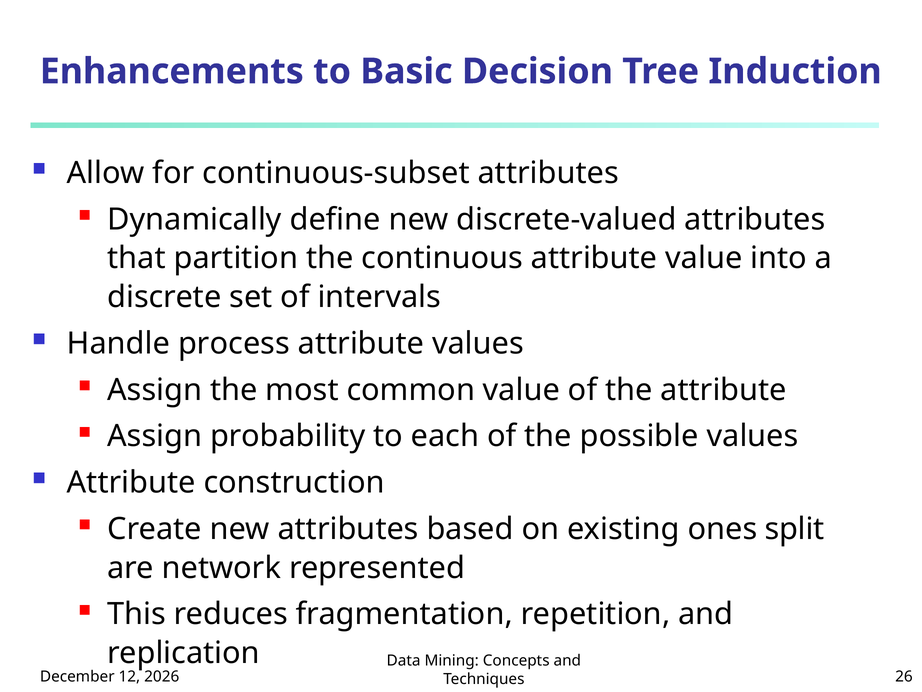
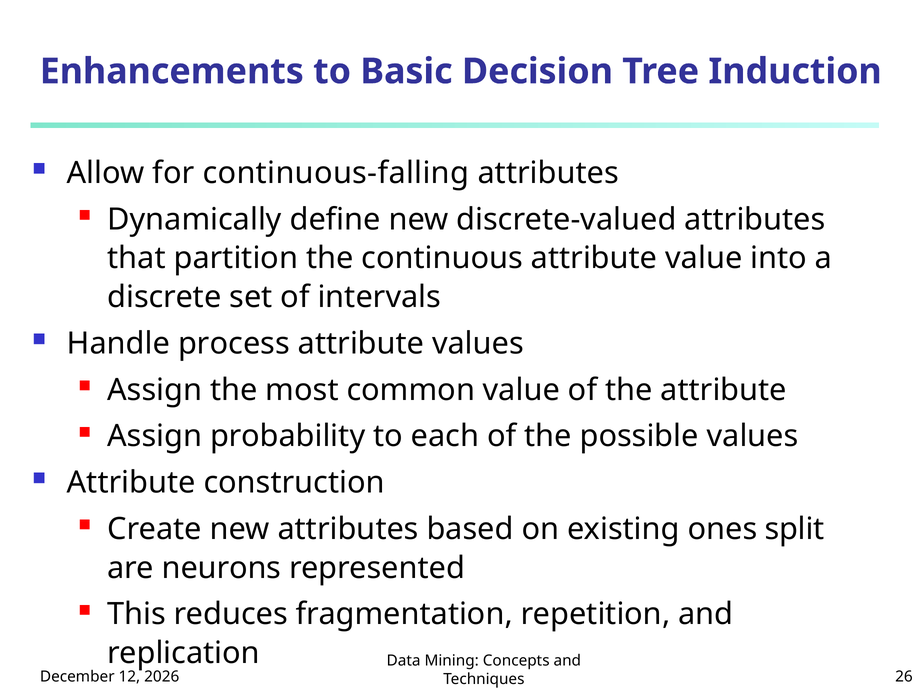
continuous-subset: continuous-subset -> continuous-falling (336, 173)
network: network -> neurons (222, 567)
